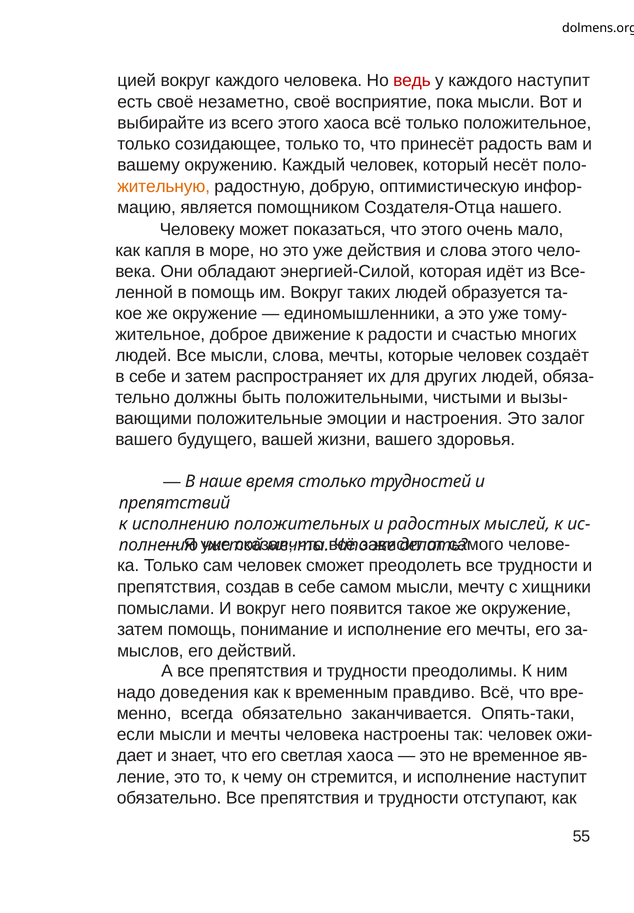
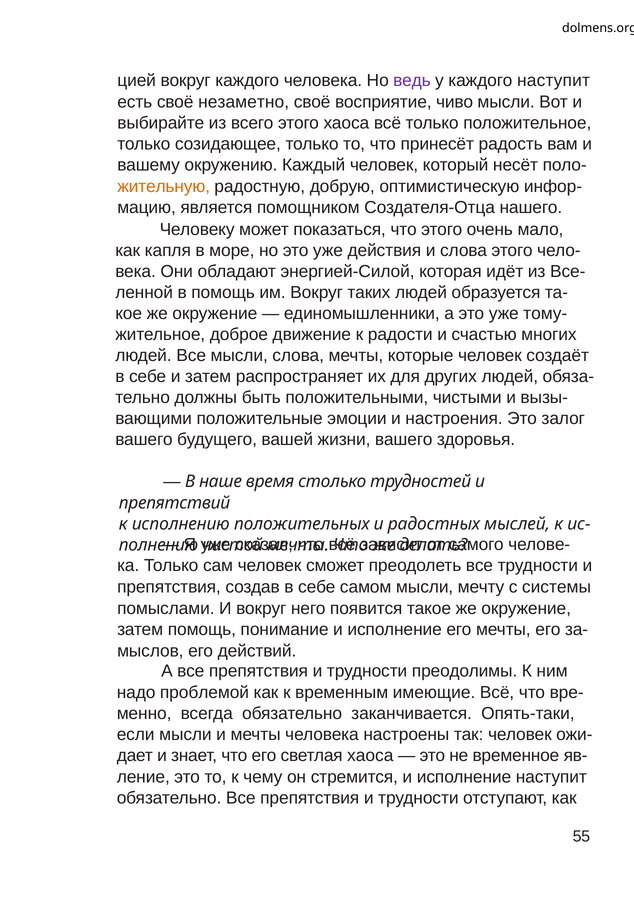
ведь colour: red -> purple (412, 81)
пока: пока -> чиво (455, 102)
хищники: хищники -> системы (556, 587)
доведения: доведения -> проблемой (204, 692)
правдиво: правдиво -> имеющие (434, 692)
